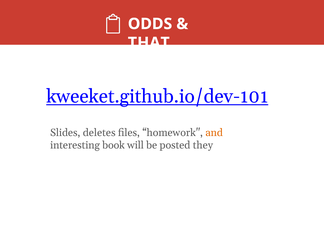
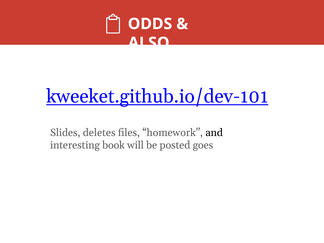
THAT: THAT -> ALSO (149, 43)
and colour: orange -> black (214, 133)
they: they -> goes (203, 145)
